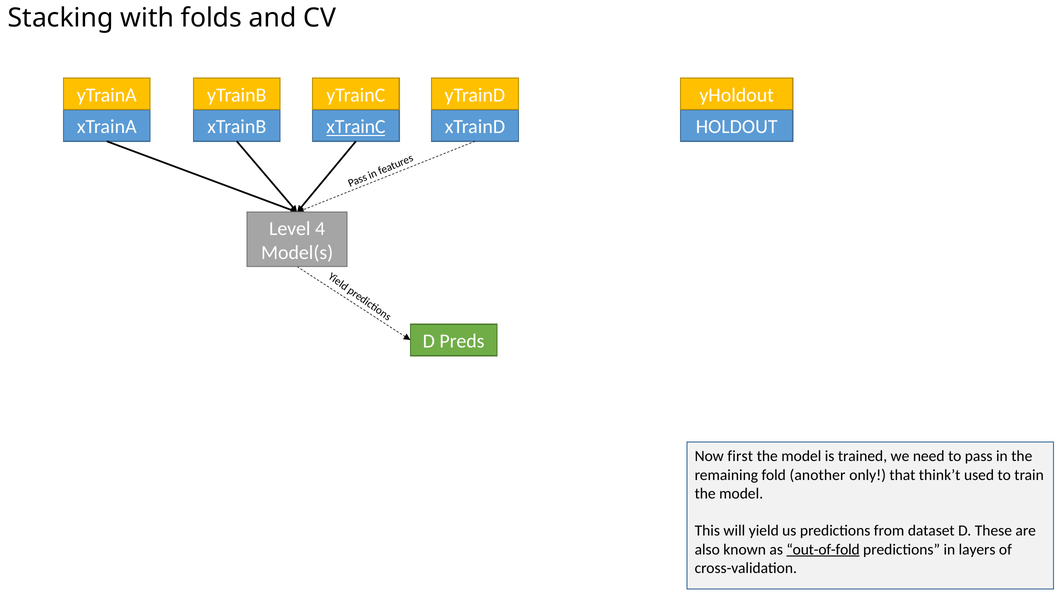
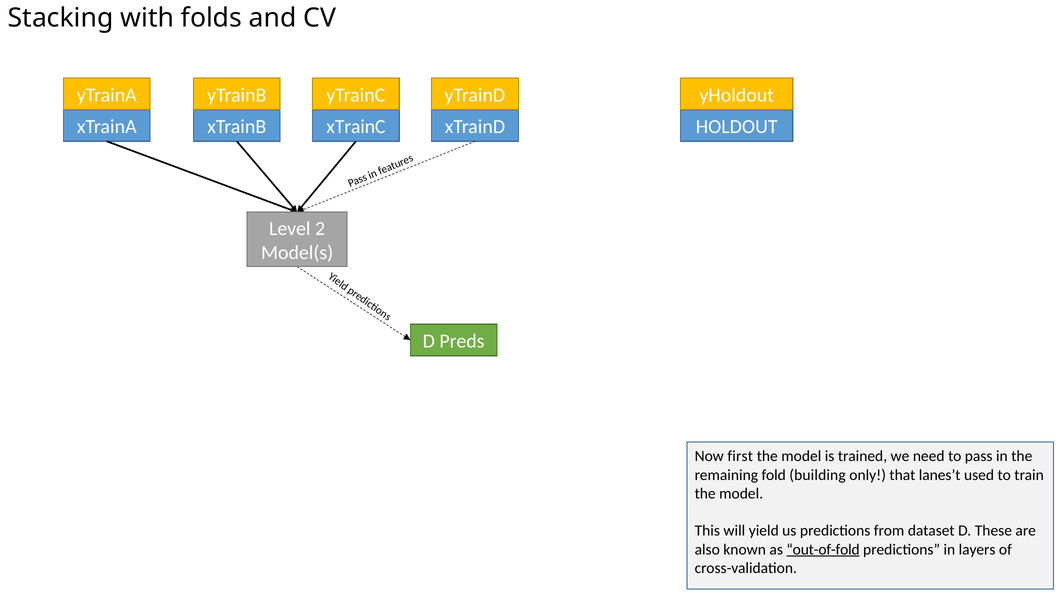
xTrainC underline: present -> none (356, 127)
4: 4 -> 2 (320, 229)
another: another -> building (818, 474)
think’t: think’t -> lanes’t (940, 474)
